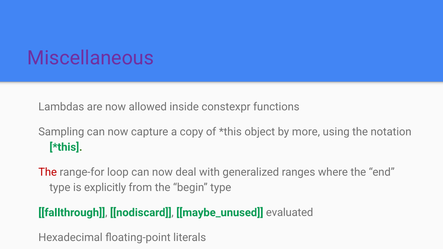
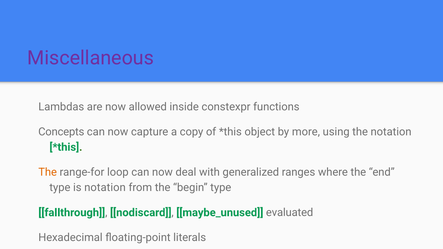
Sampling: Sampling -> Concepts (61, 132)
The colour: red -> orange (48, 172)
is explicitly: explicitly -> notation (105, 188)
